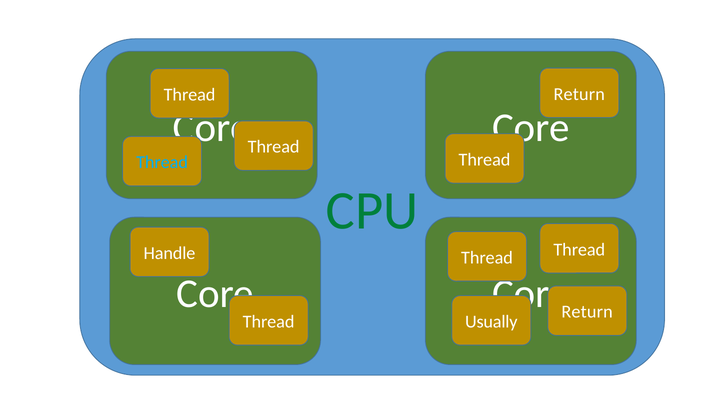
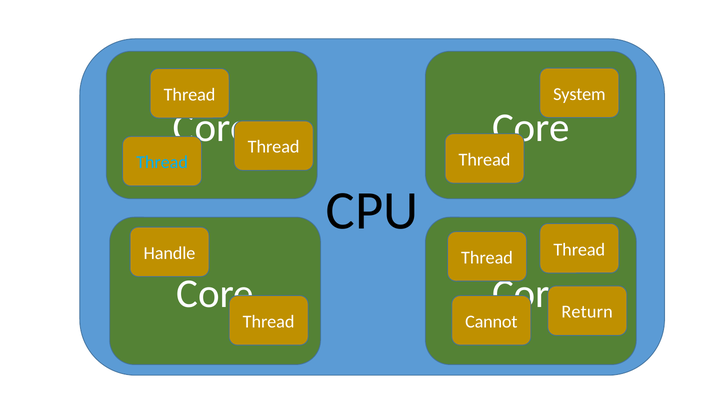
Return: Return -> System (579, 94)
CPU colour: green -> black (372, 211)
Usually: Usually -> Cannot (491, 322)
